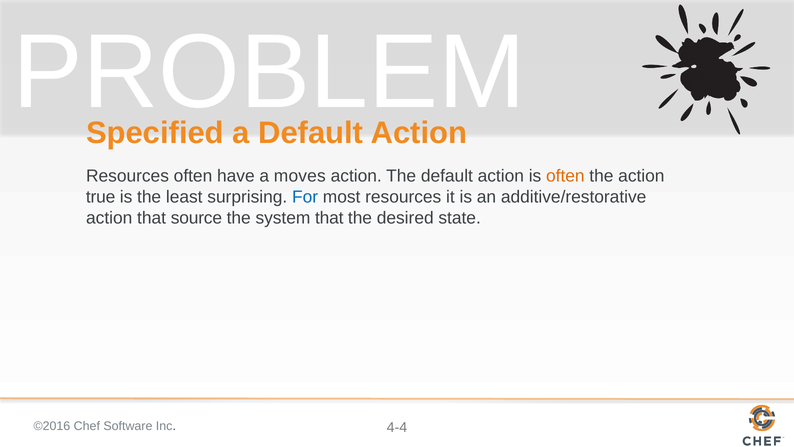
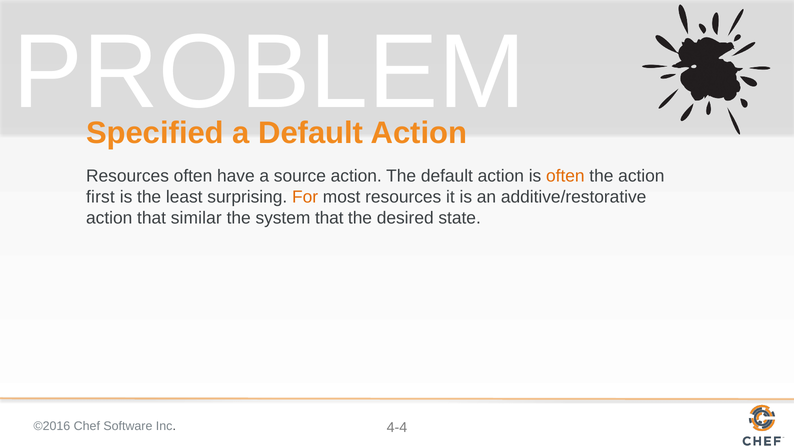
moves: moves -> source (300, 176)
true: true -> first (100, 197)
For colour: blue -> orange (305, 197)
source: source -> similar (196, 218)
